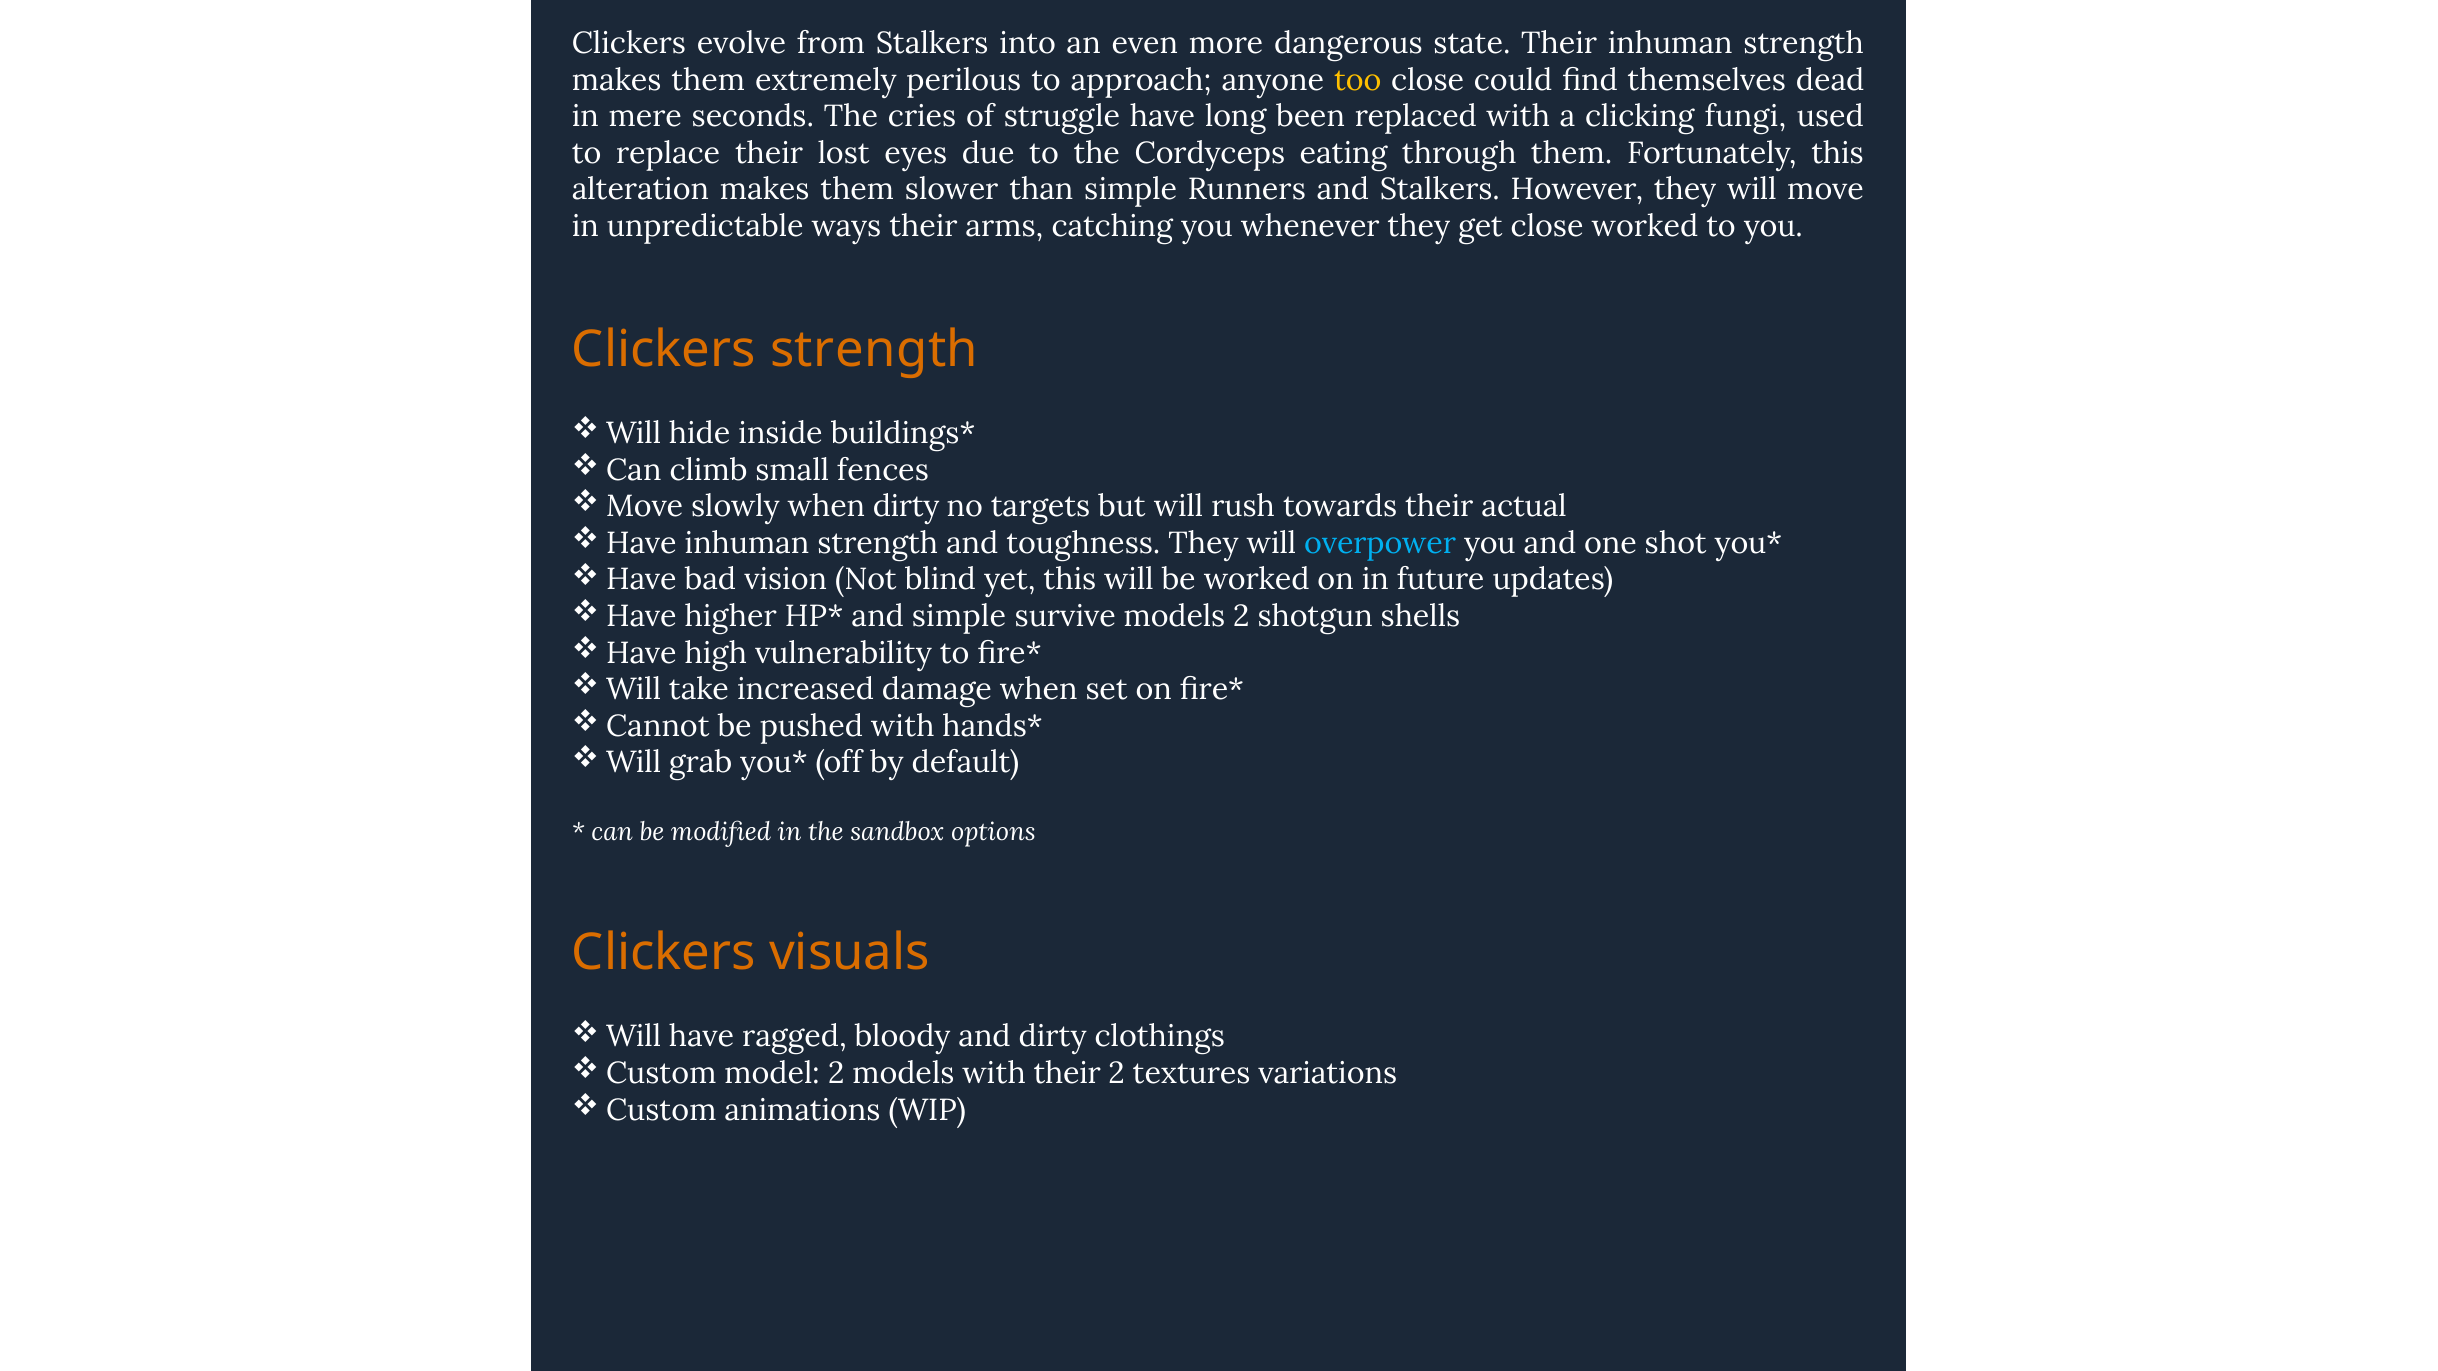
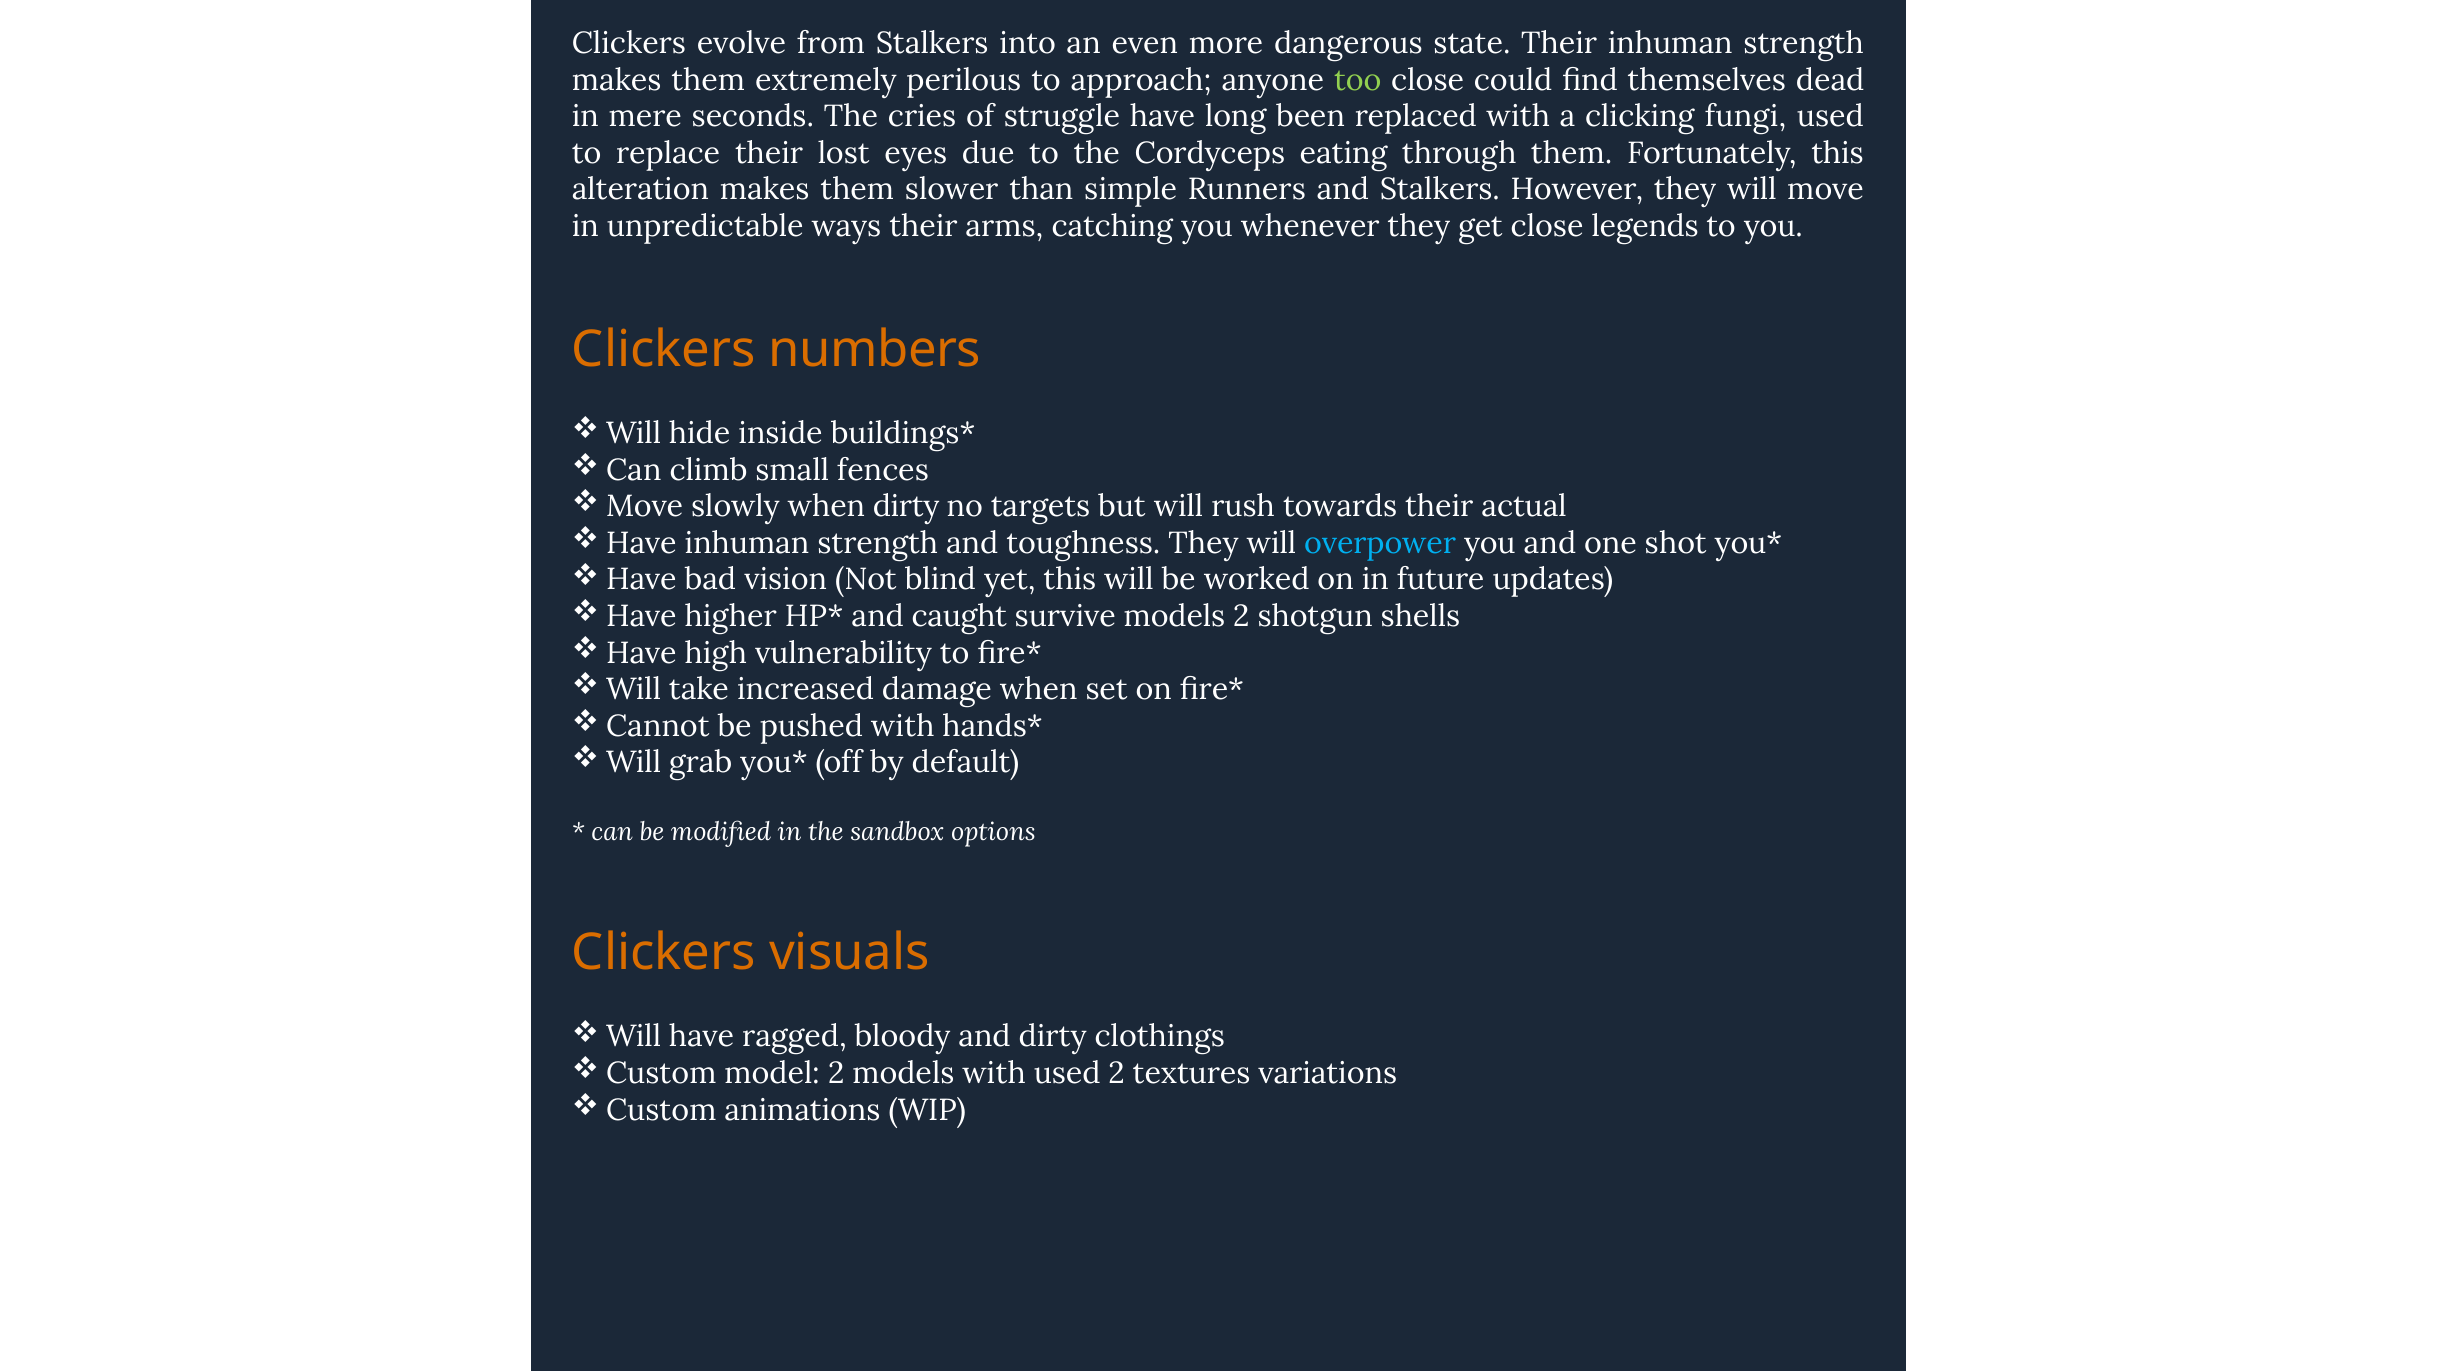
too colour: yellow -> light green (1358, 80)
close worked: worked -> legends (1645, 227)
Clickers strength: strength -> numbers (875, 350)
and simple: simple -> caught (959, 617)
with their: their -> used (1067, 1074)
